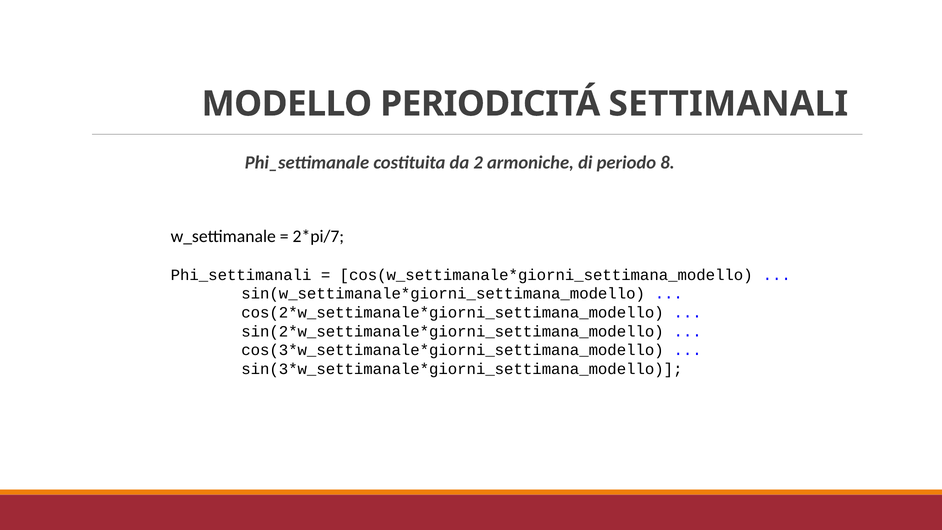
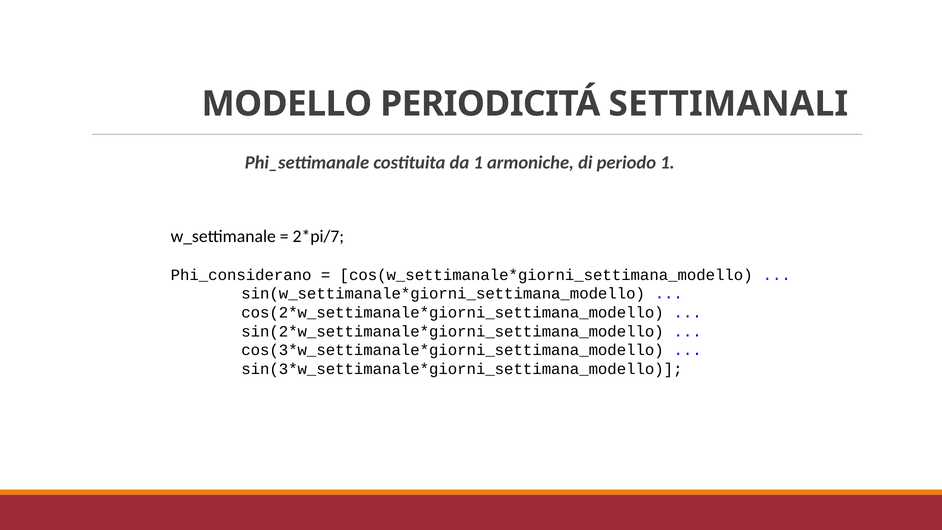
da 2: 2 -> 1 (478, 163)
periodo 8: 8 -> 1 (667, 163)
Phi_settimanali: Phi_settimanali -> Phi_considerano (241, 275)
